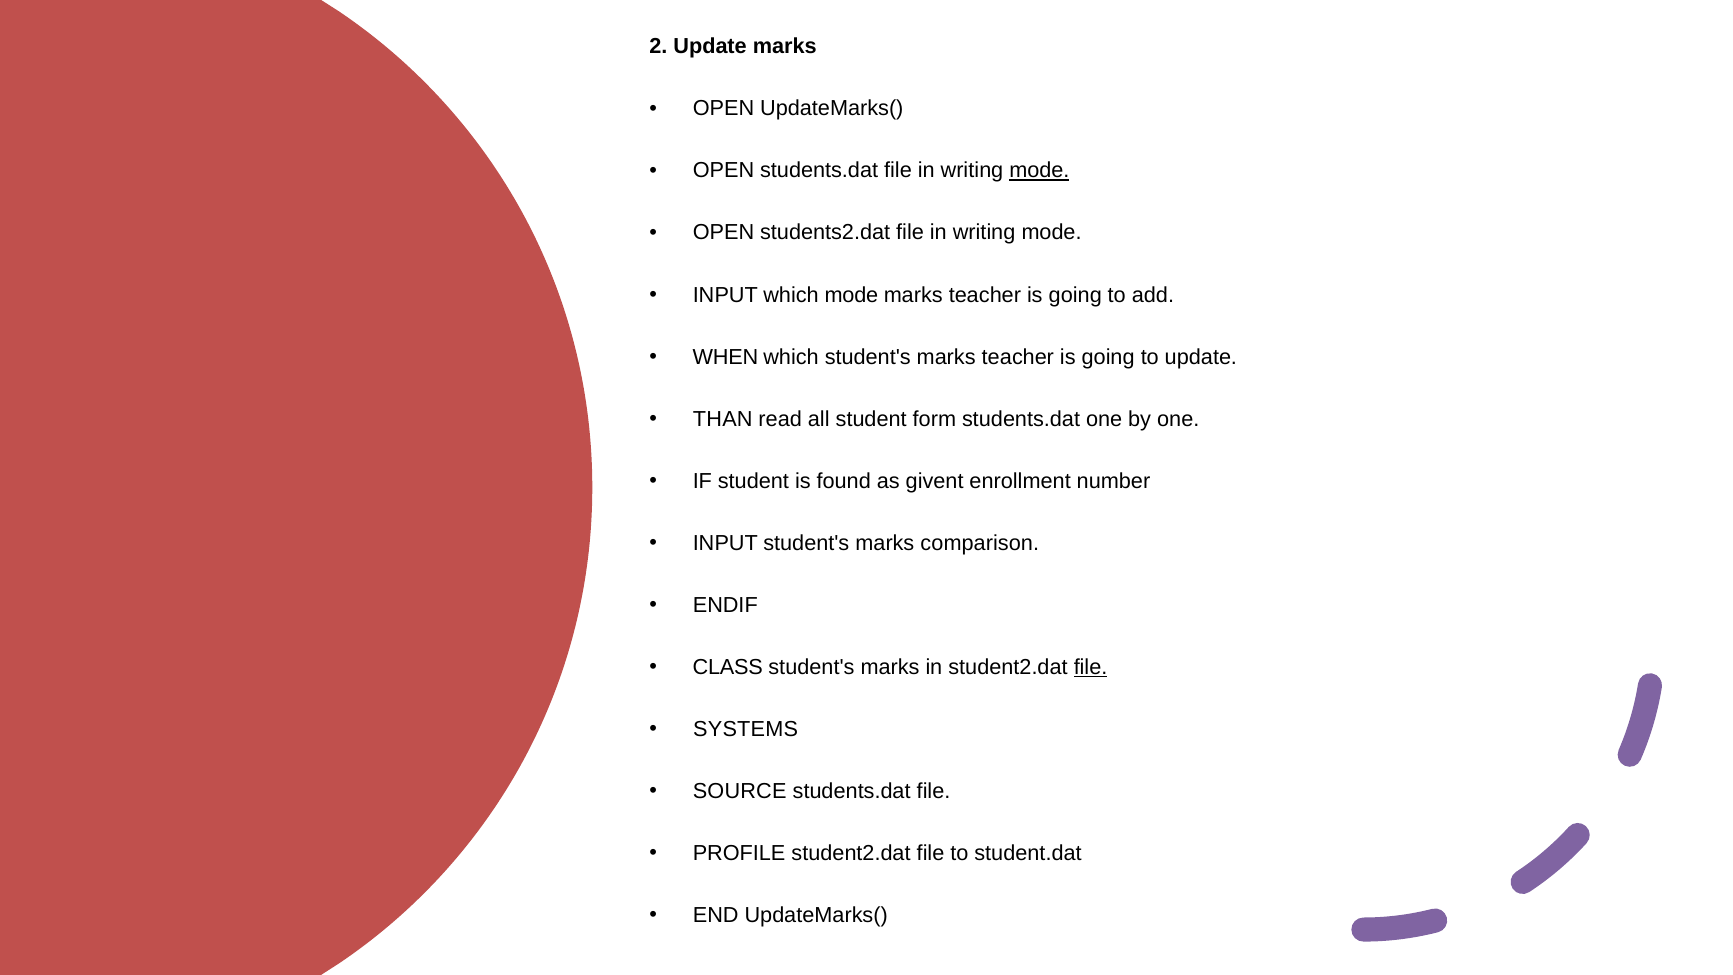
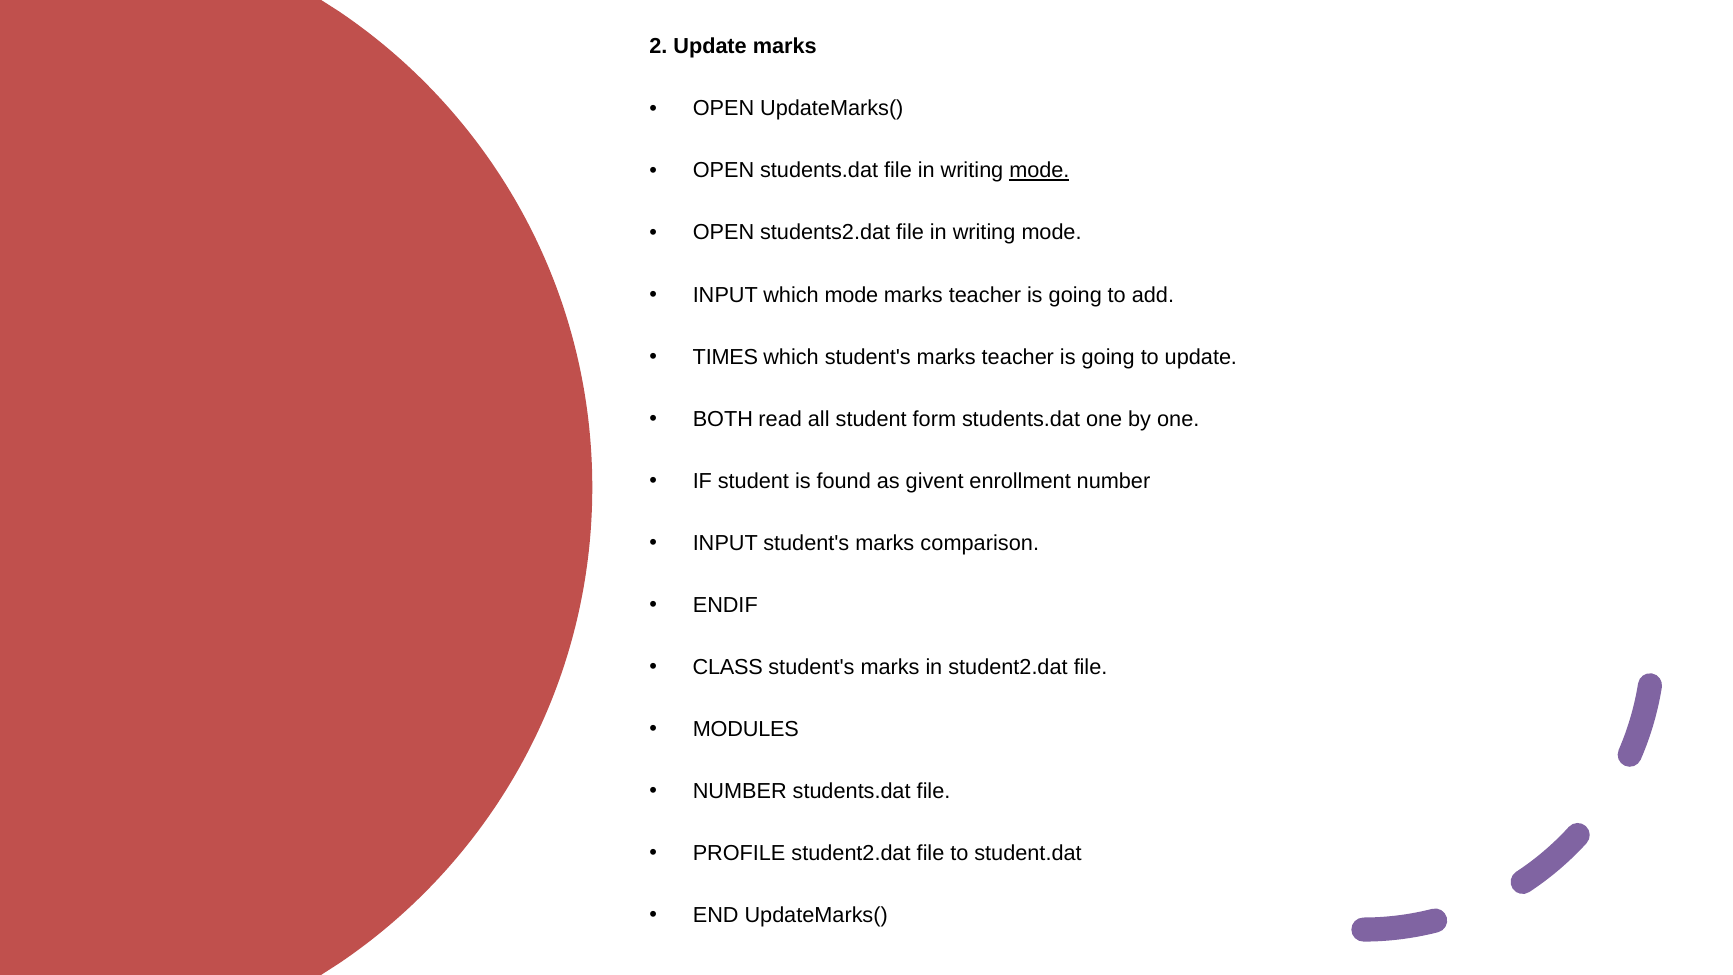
WHEN: WHEN -> TIMES (725, 357)
THAN: THAN -> BOTH (723, 419)
file underline: present -> none (1091, 667)
SYSTEMS: SYSTEMS -> MODULES (746, 729)
SOURCE: SOURCE -> NUMBER (740, 791)
